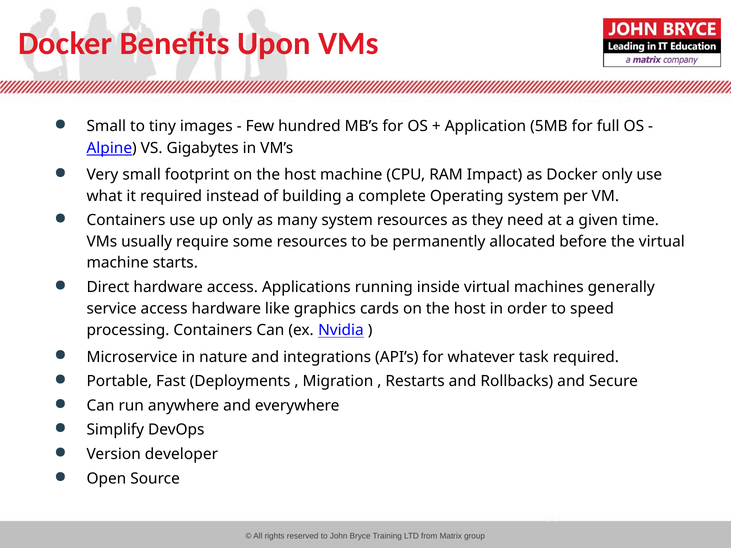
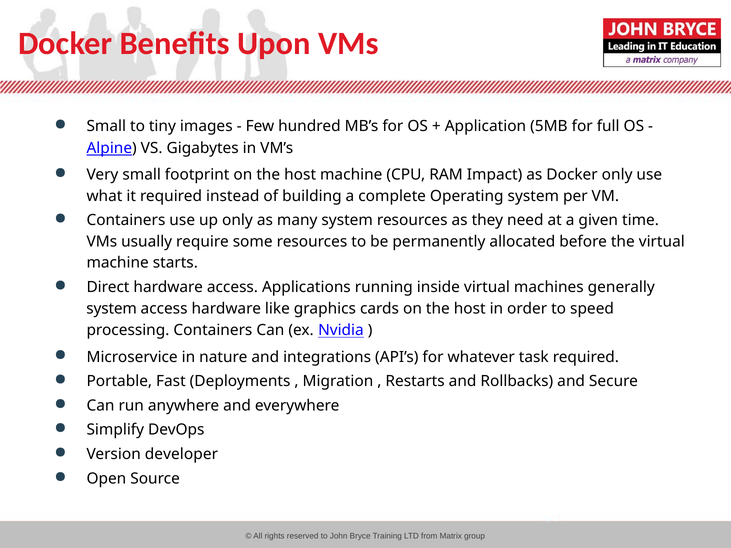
service: service -> system (112, 309)
